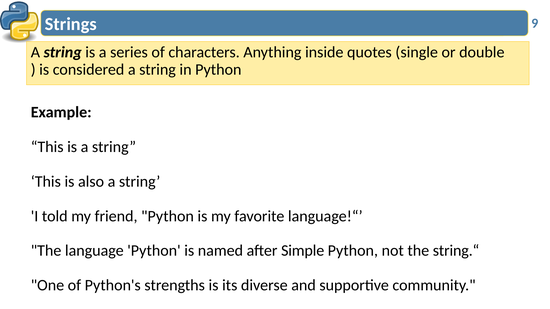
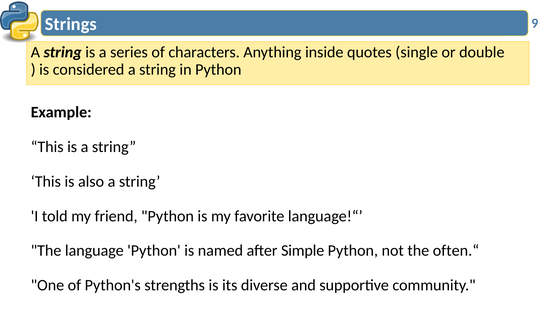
string.“: string.“ -> often.“ (456, 251)
